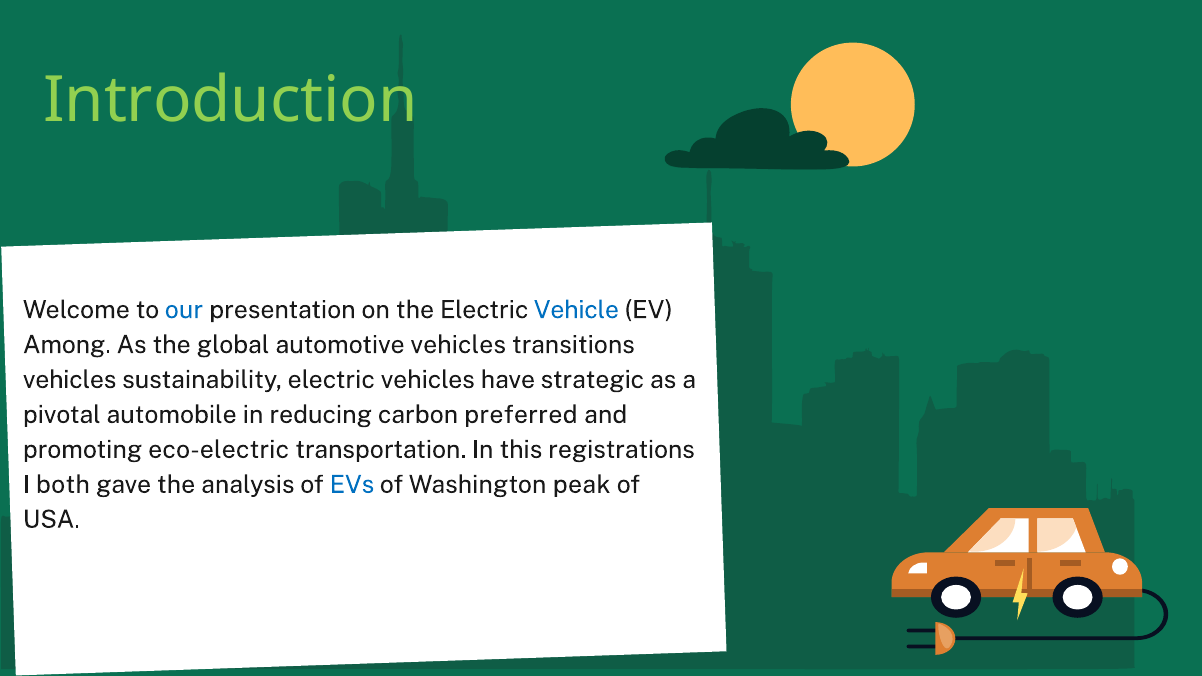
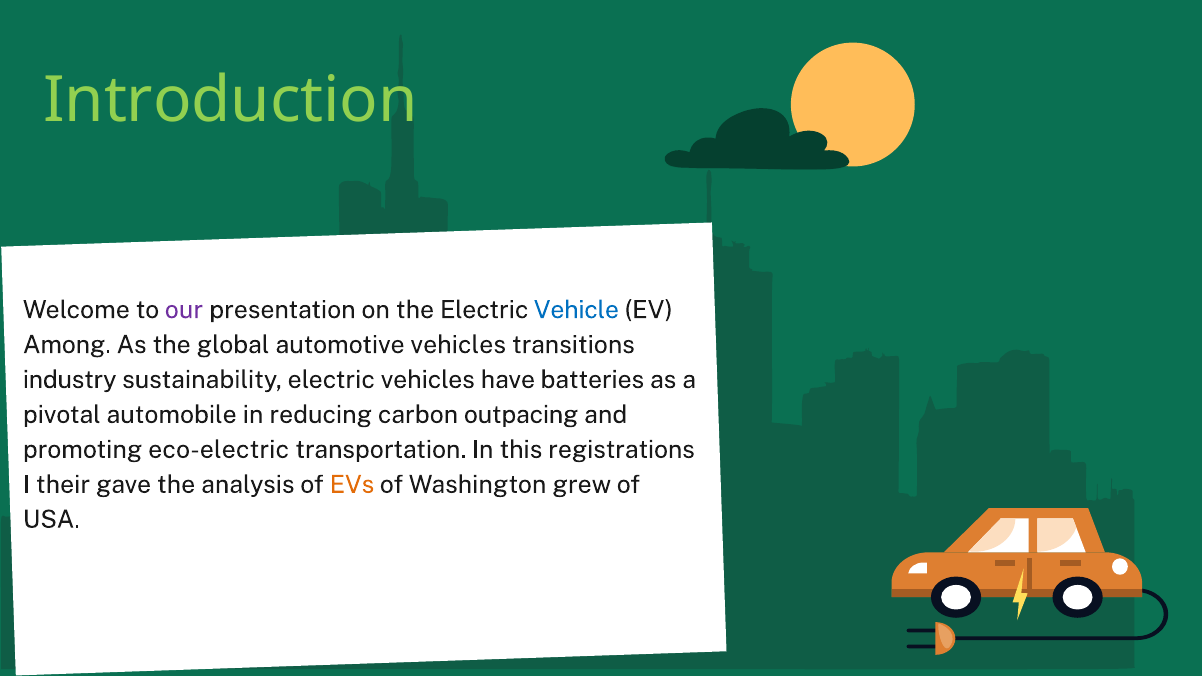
our colour: blue -> purple (184, 310)
vehicles: vehicles -> industry (70, 380)
strategic: strategic -> batteries (592, 380)
preferred: preferred -> outpacing (521, 415)
both: both -> their (63, 485)
EVs colour: blue -> orange (352, 485)
peak: peak -> grew (582, 485)
